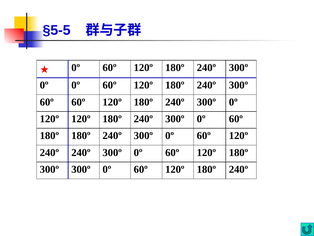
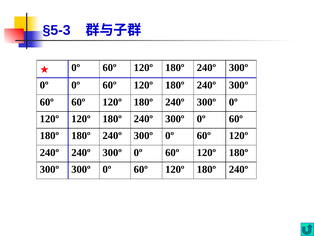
§5-5: §5-5 -> §5-3 (57, 30)
